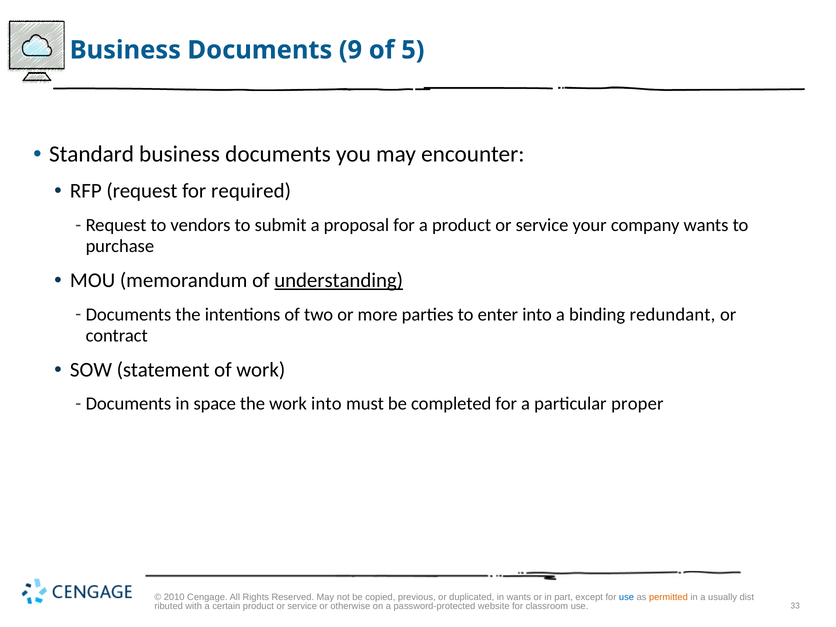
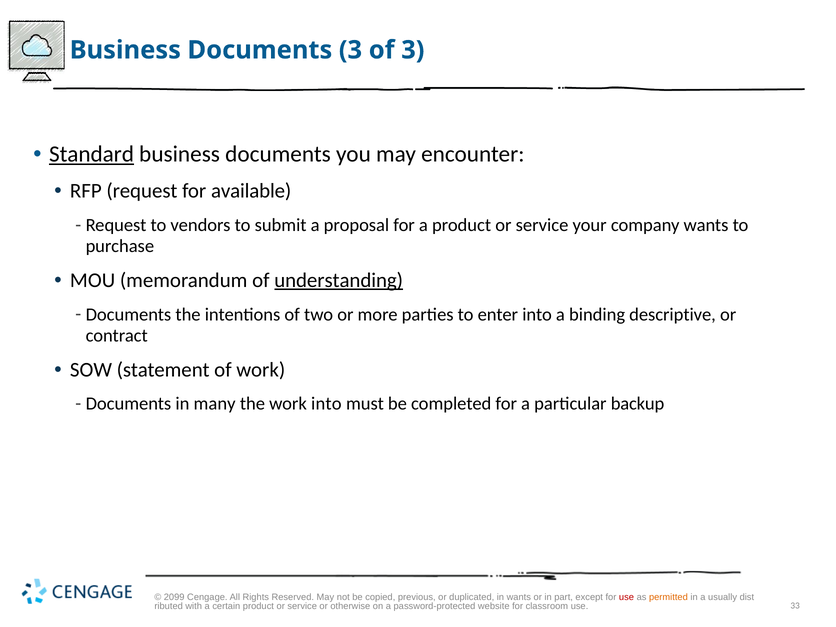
Documents 9: 9 -> 3 (350, 50)
of 5: 5 -> 3 (413, 50)
Standard underline: none -> present (92, 154)
required: required -> available (251, 191)
redundant: redundant -> descriptive (673, 314)
space: space -> many (215, 404)
proper: proper -> backup (638, 404)
2010: 2010 -> 2099 (174, 597)
use colour: blue -> red (626, 597)
